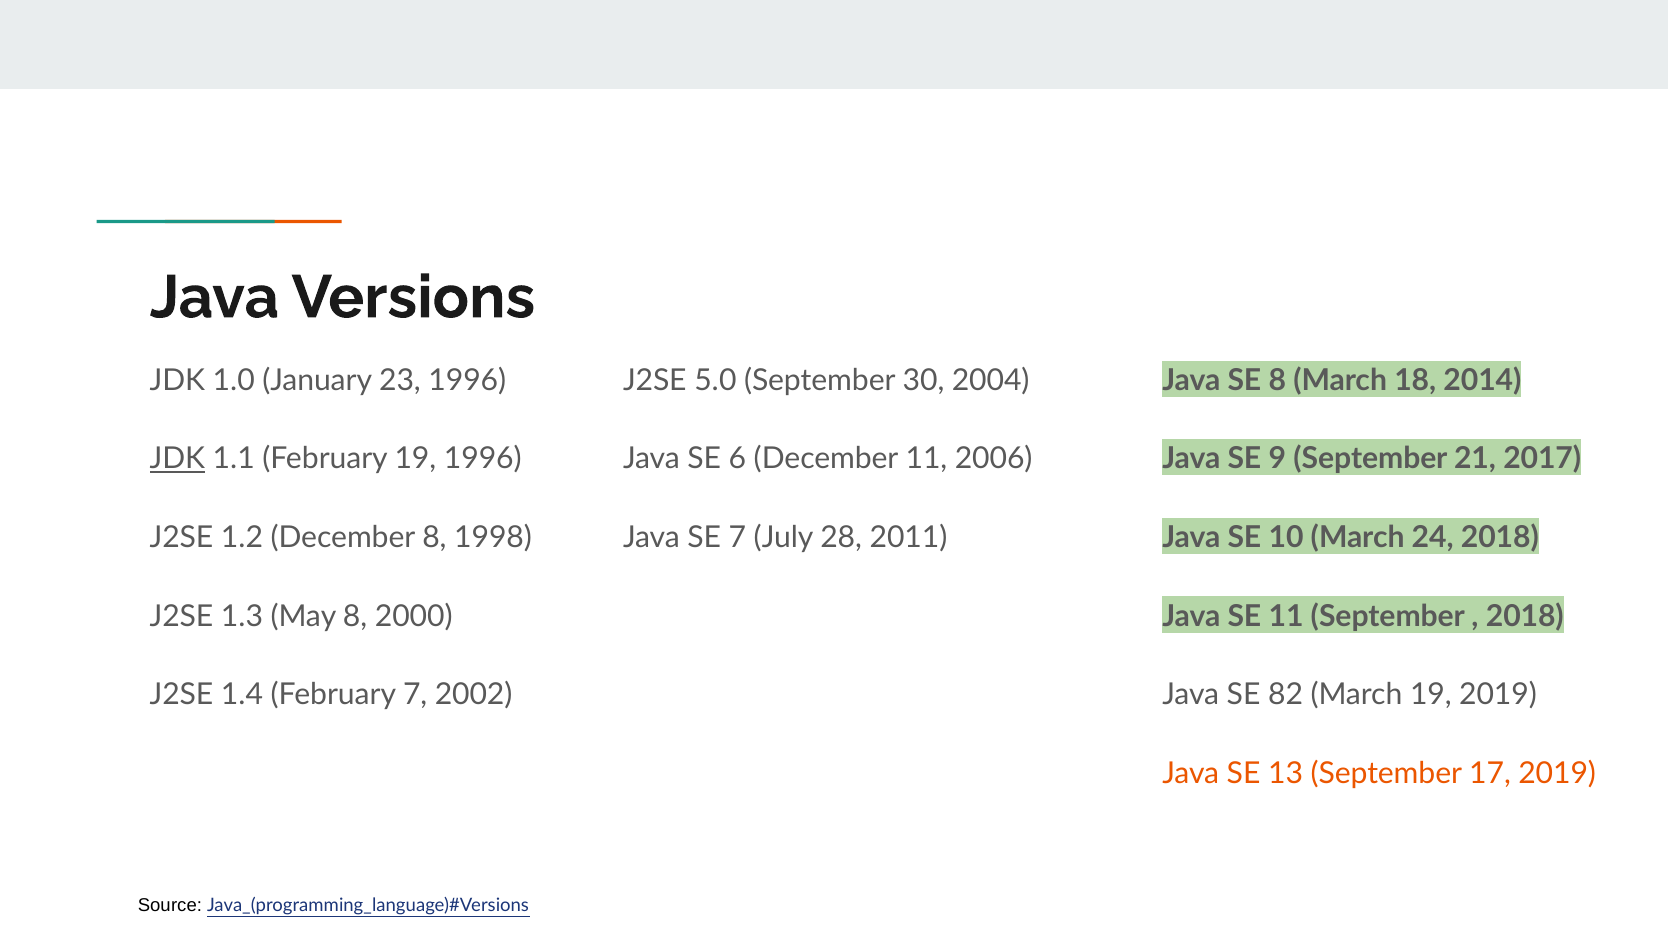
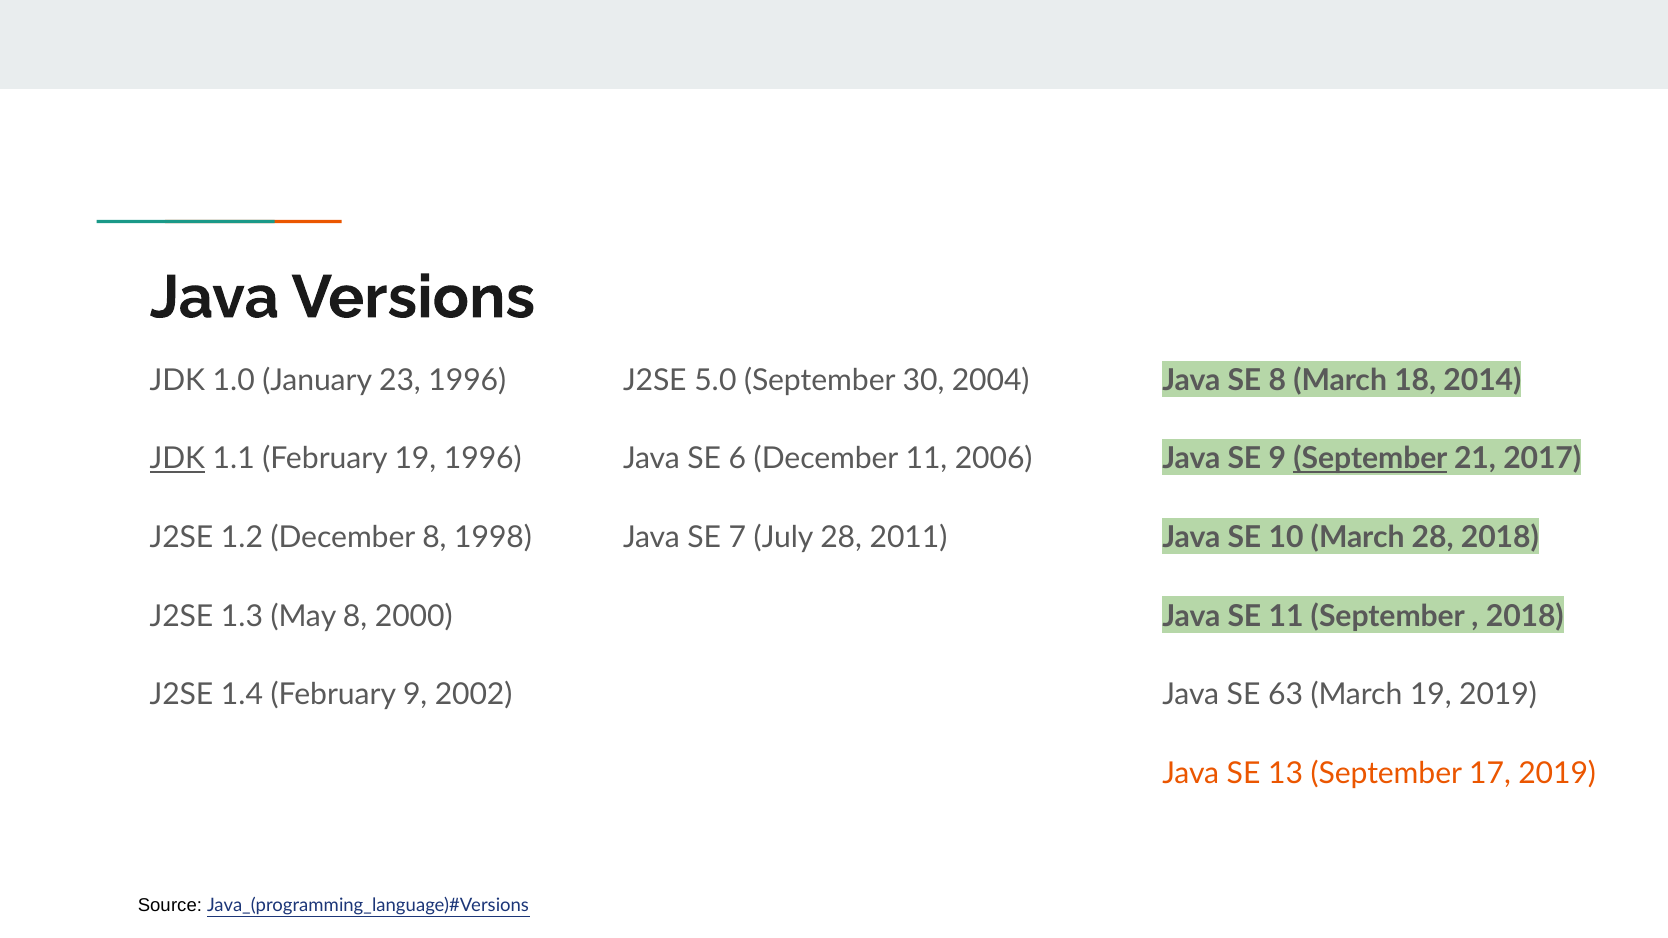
September underline: none -> present (1370, 459)
March 24: 24 -> 28 (1433, 538)
February 7: 7 -> 9 (415, 695)
82: 82 -> 63 (1286, 695)
